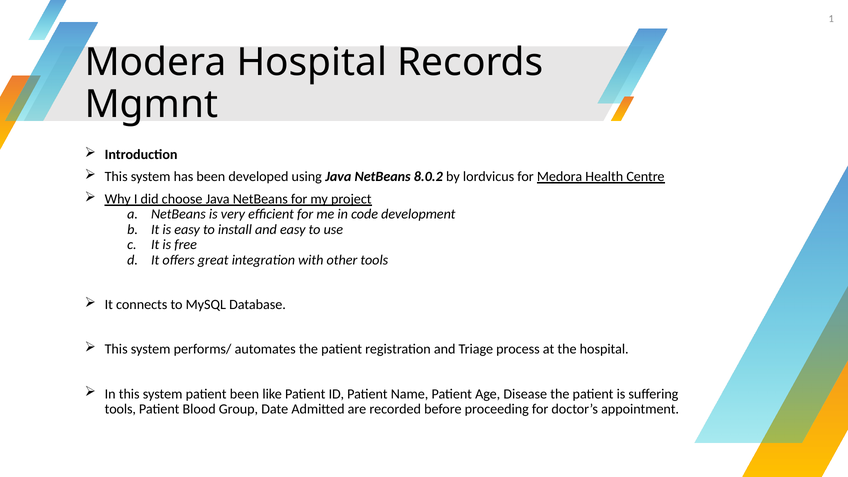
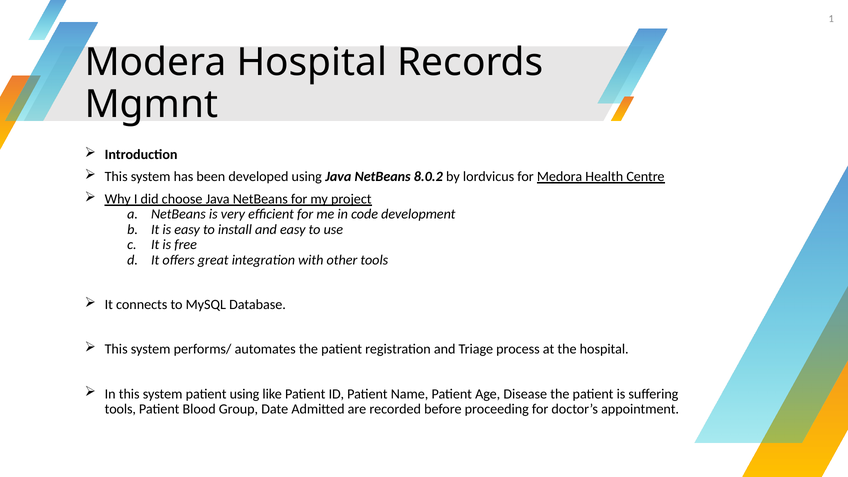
patient been: been -> using (245, 394)
